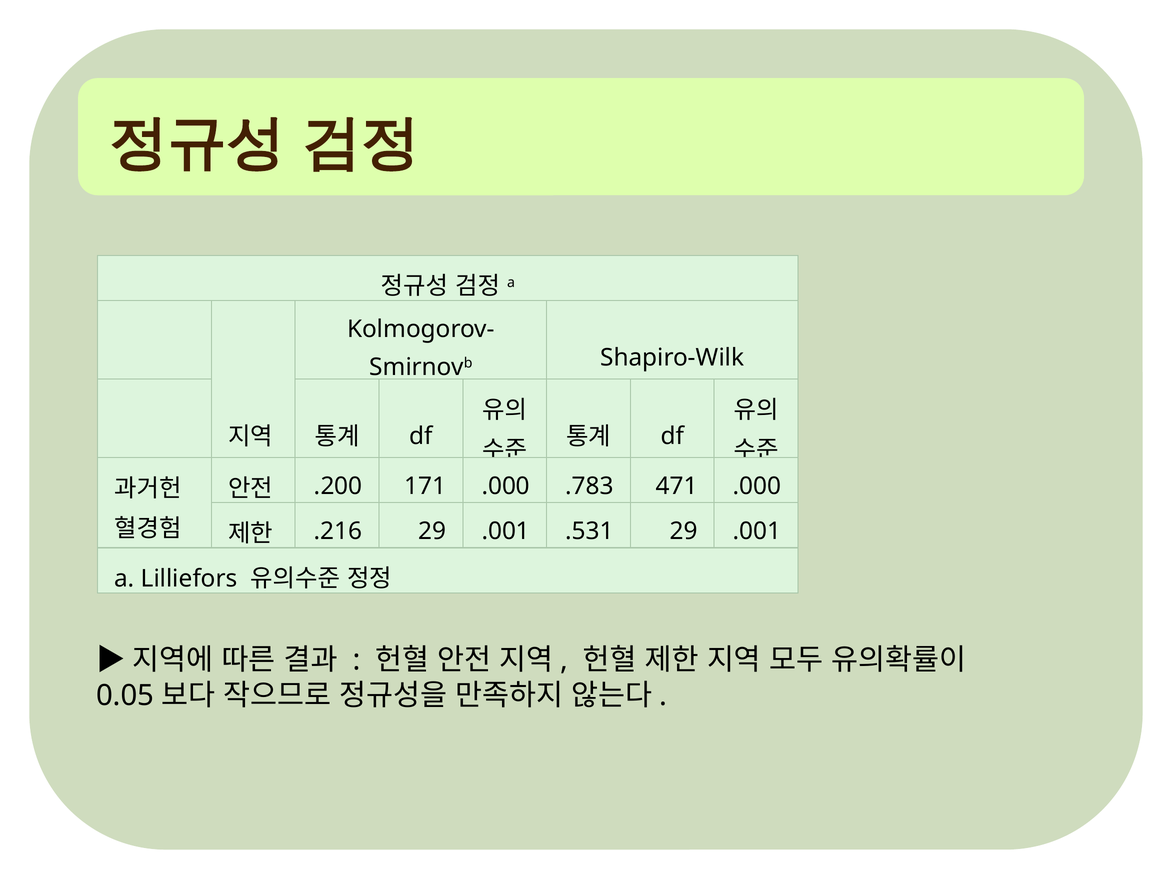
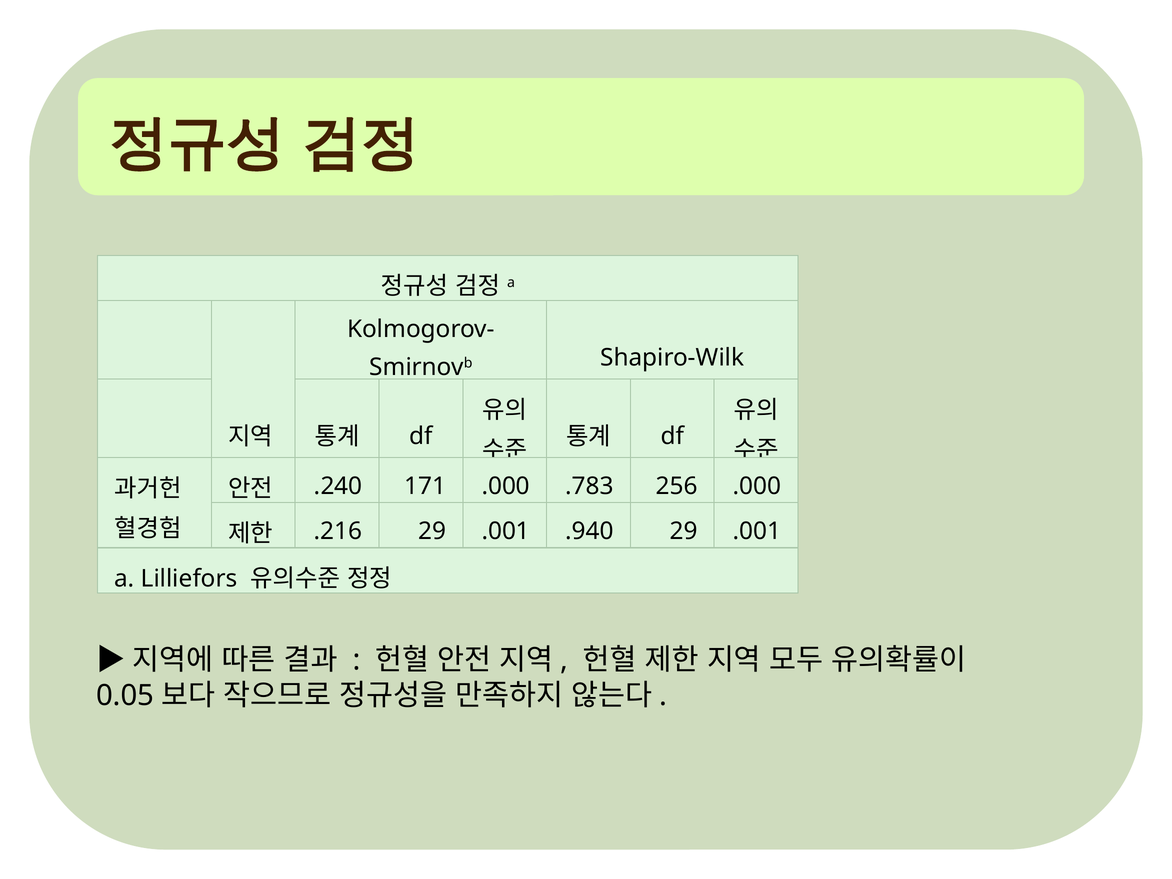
.200: .200 -> .240 (338, 486)
471: 471 -> 256 (677, 486)
.531: .531 -> .940 (590, 531)
